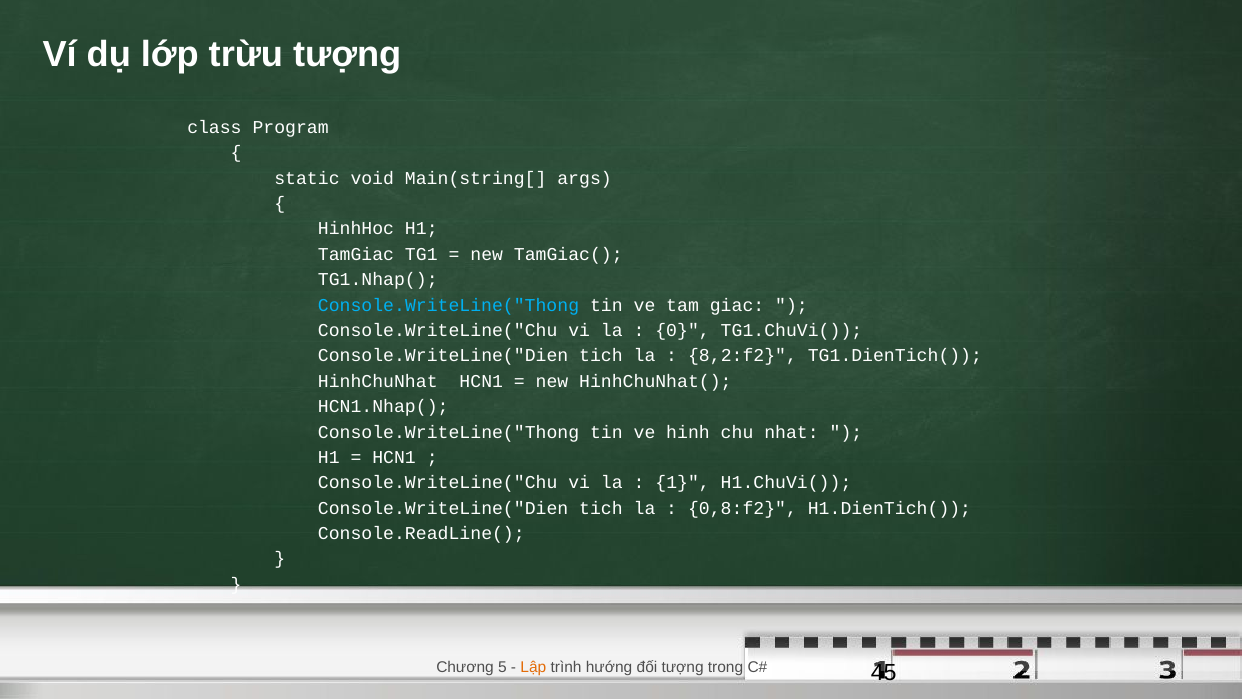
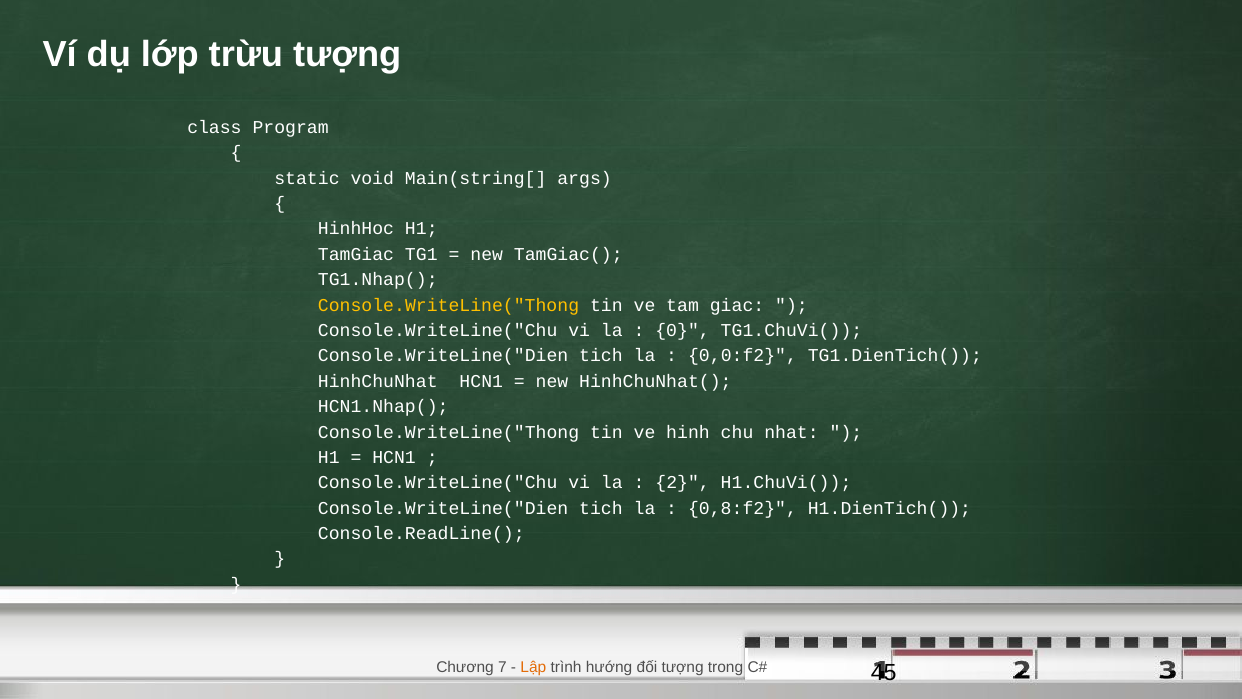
Console.WriteLine("Thong colour: light blue -> yellow (449, 305)
8,2:f2: 8,2:f2 -> 0,0:f2 (743, 356)
1: 1 -> 2 (683, 483)
5: 5 -> 7 (502, 667)
